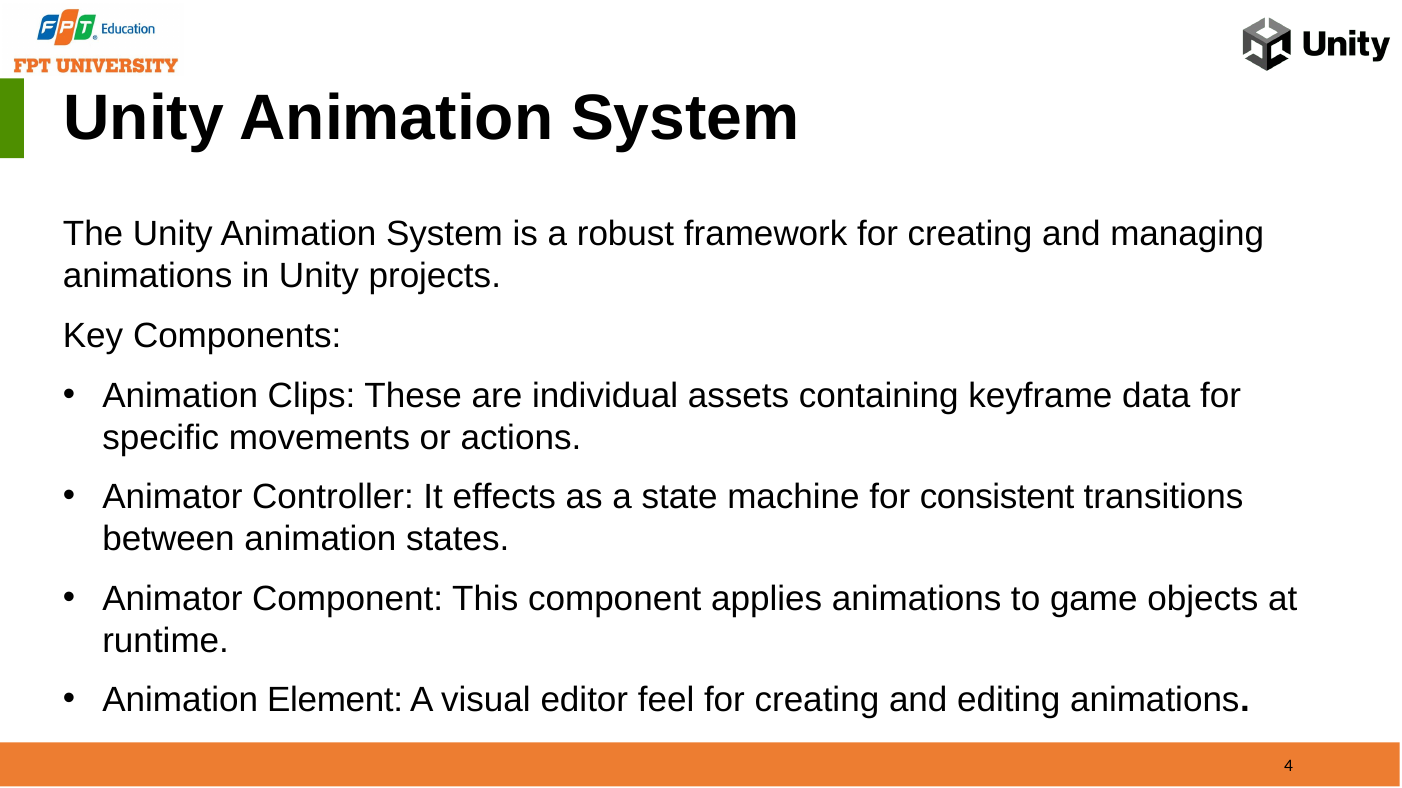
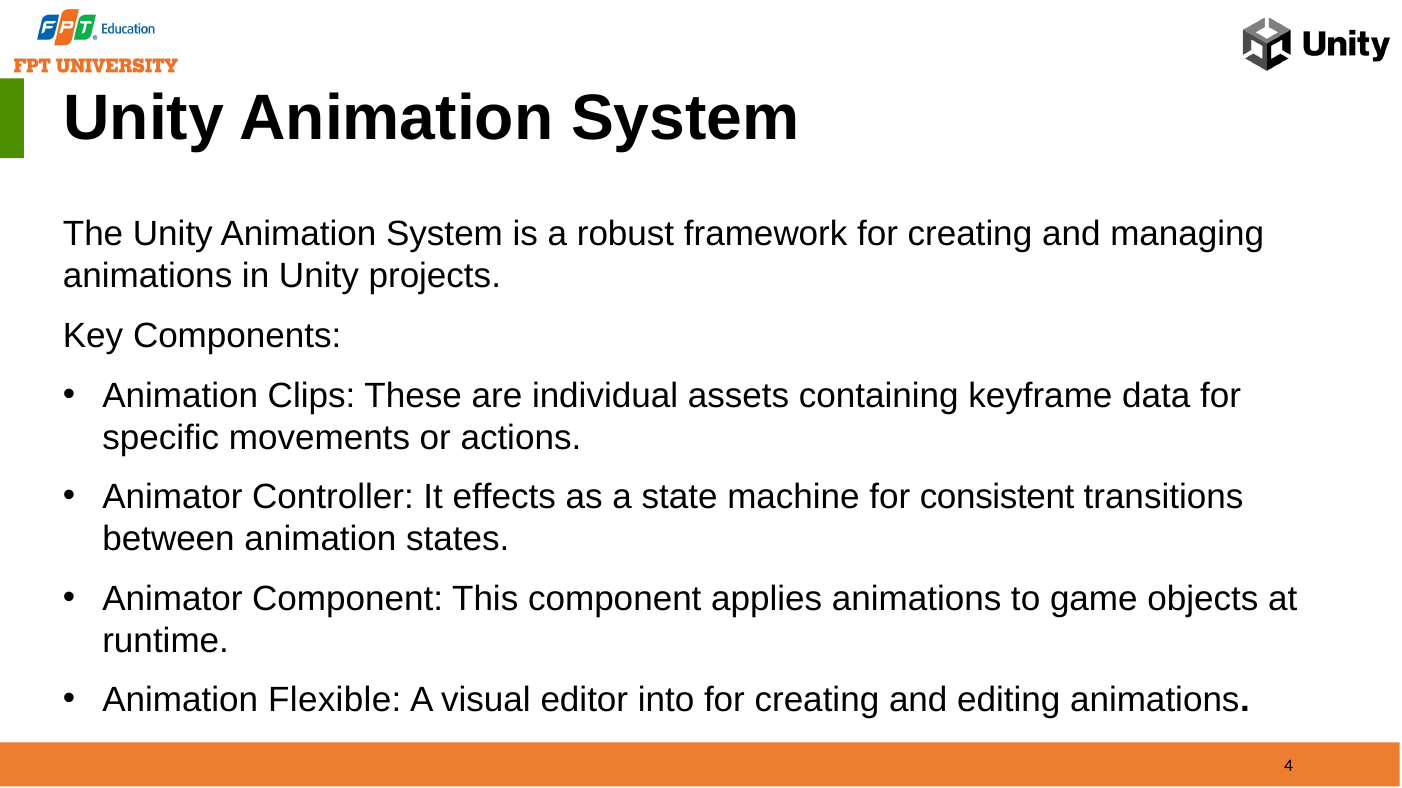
Element: Element -> Flexible (335, 701)
feel: feel -> into (666, 701)
